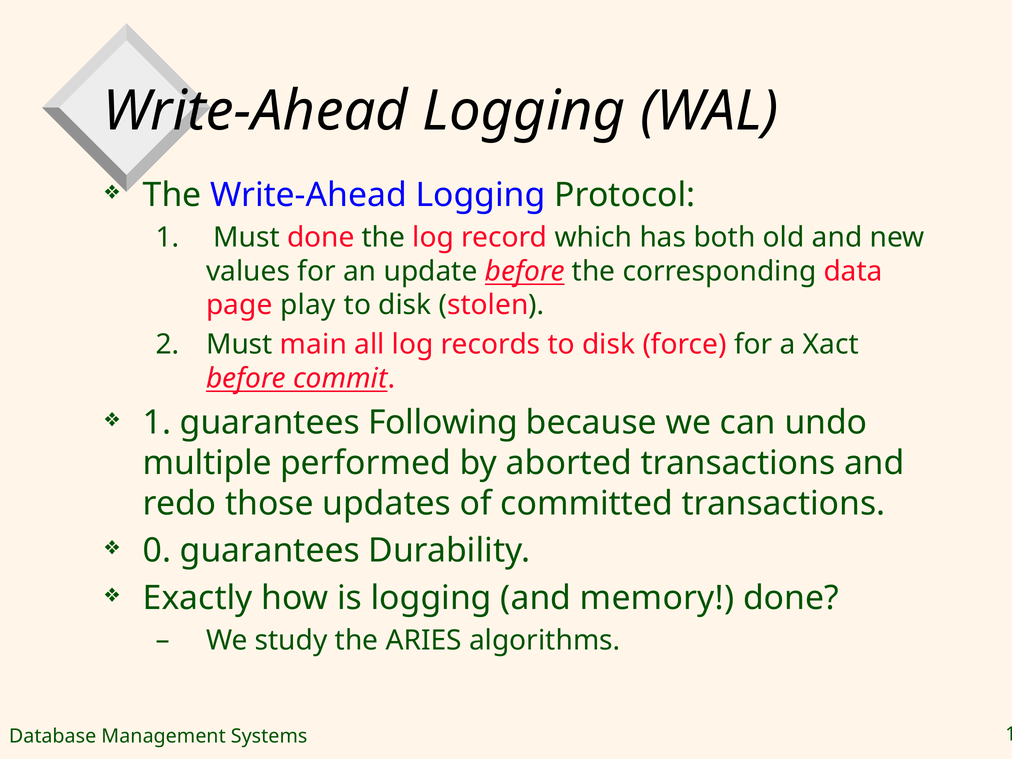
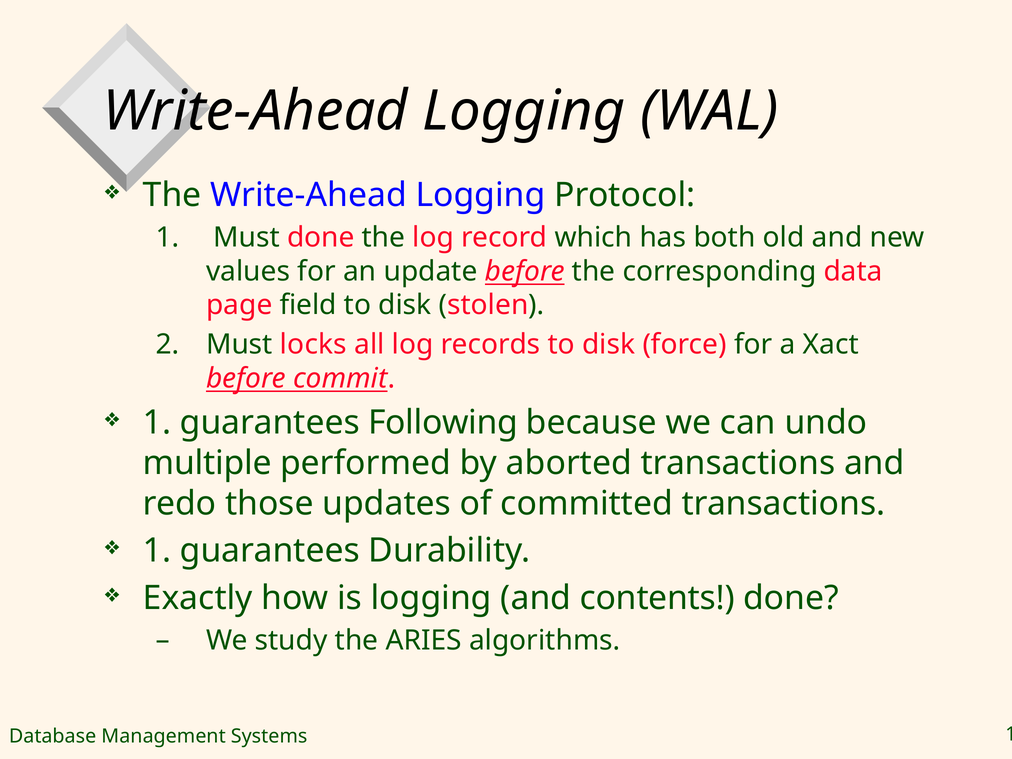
play: play -> field (308, 305)
main: main -> locks (313, 345)
0: 0 -> 1 (157, 551)
memory: memory -> contents (657, 598)
